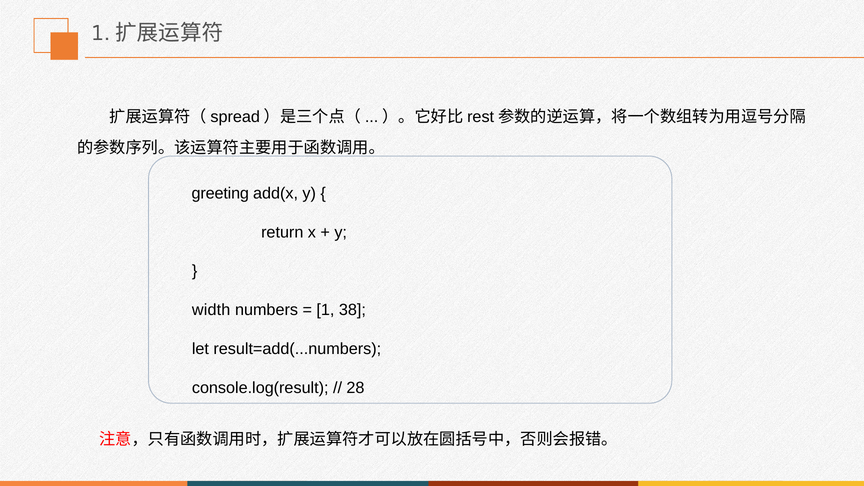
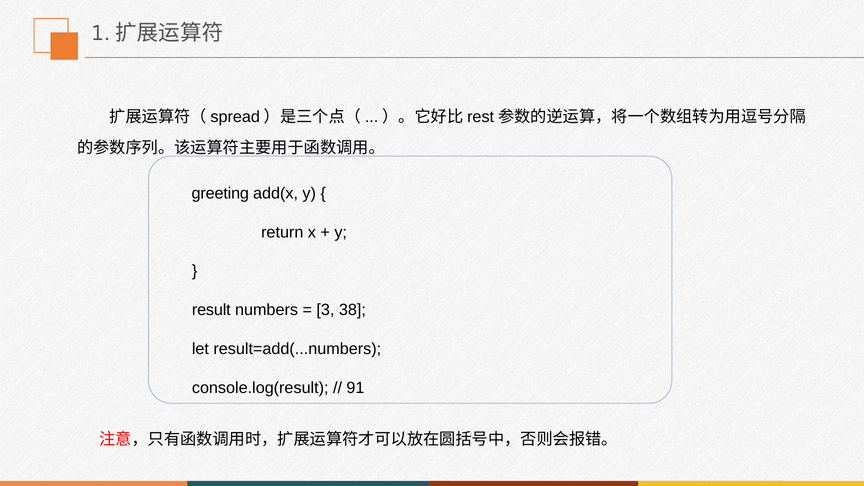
width: width -> result (211, 310)
1: 1 -> 3 (325, 310)
28: 28 -> 91 (355, 388)
